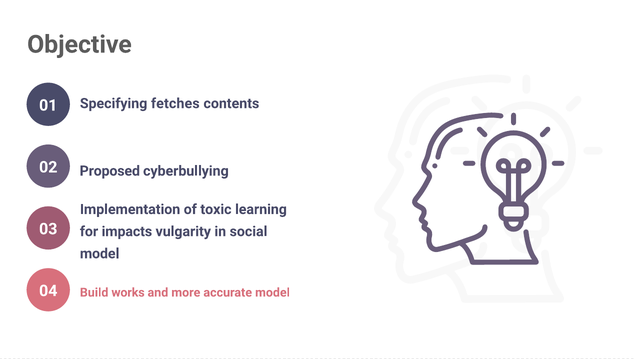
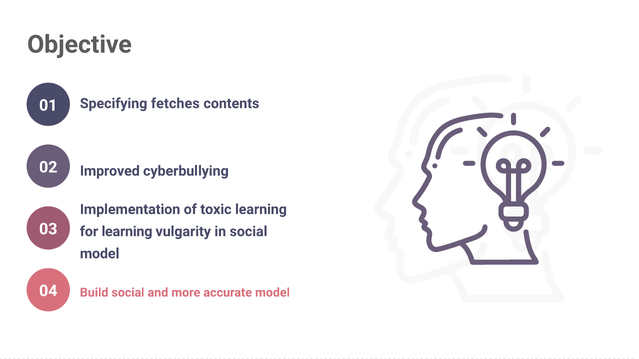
Proposed: Proposed -> Improved (110, 171)
for impacts: impacts -> learning (127, 232)
Build works: works -> social (128, 293)
